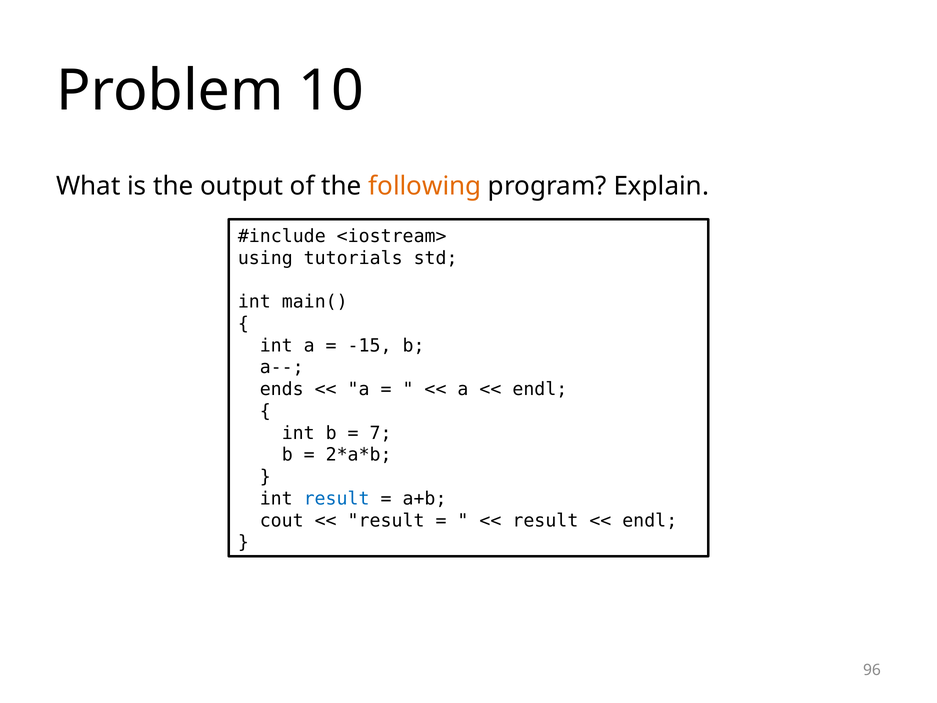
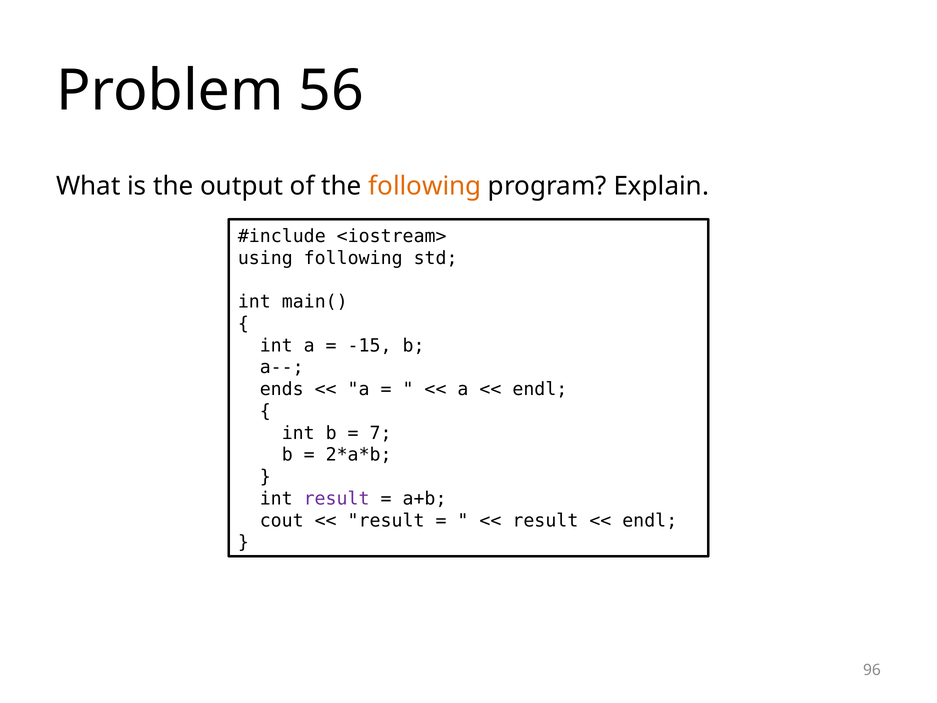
10: 10 -> 56 (331, 91)
using tutorials: tutorials -> following (353, 258)
result colour: blue -> purple (337, 499)
